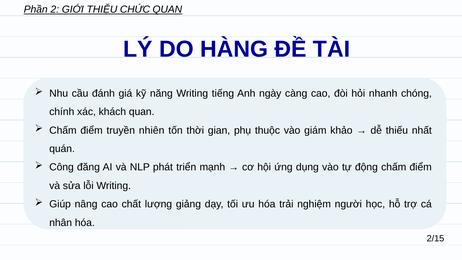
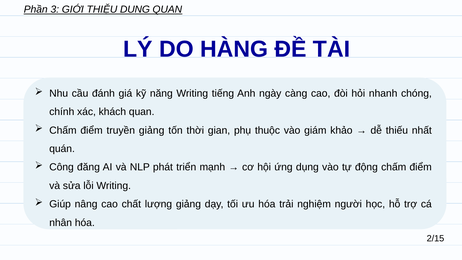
2: 2 -> 3 (55, 10)
CHỨC: CHỨC -> DUNG (135, 10)
truyền nhiên: nhiên -> giảng (152, 130)
